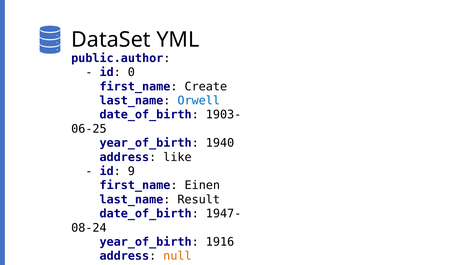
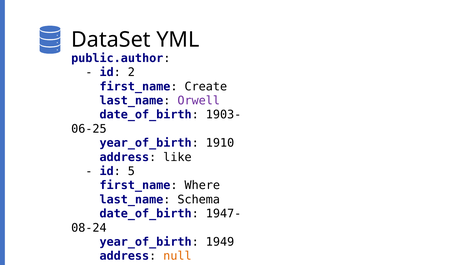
0: 0 -> 2 (131, 72)
Orwell colour: blue -> purple (199, 101)
1940: 1940 -> 1910 (220, 143)
9: 9 -> 5 (131, 171)
Einen: Einen -> Where (202, 185)
Result: Result -> Schema (199, 200)
1916: 1916 -> 1949 (220, 242)
